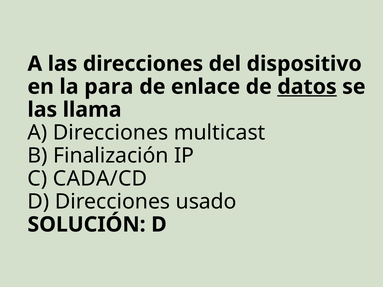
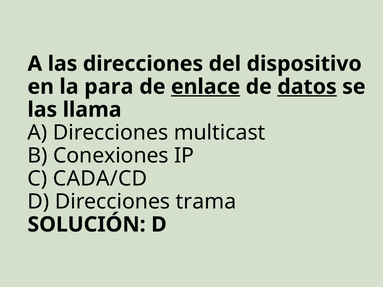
enlace underline: none -> present (206, 87)
Finalización: Finalización -> Conexiones (111, 156)
usado: usado -> trama (206, 202)
